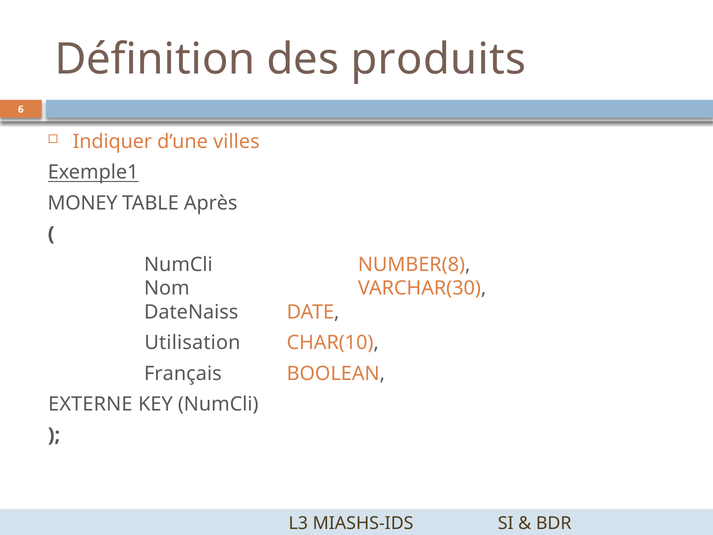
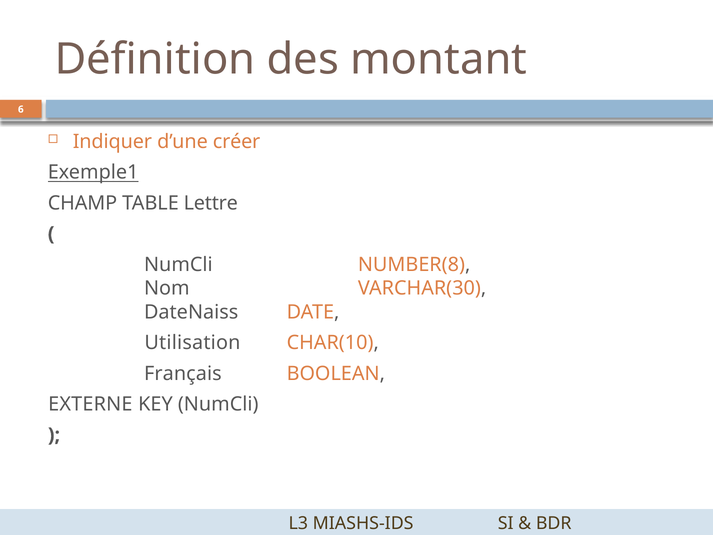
produits: produits -> montant (439, 59)
villes: villes -> créer (237, 142)
MONEY: MONEY -> CHAMP (82, 203)
Après: Après -> Lettre (211, 203)
